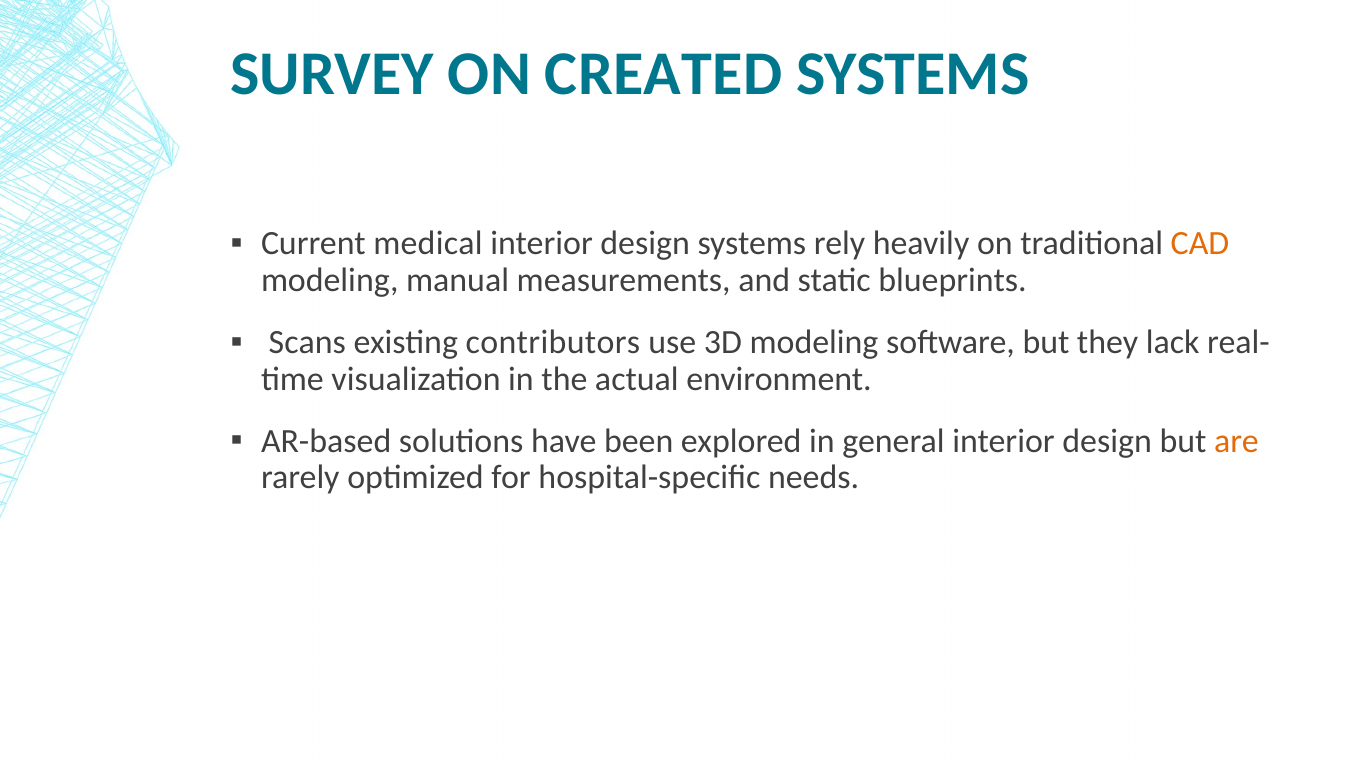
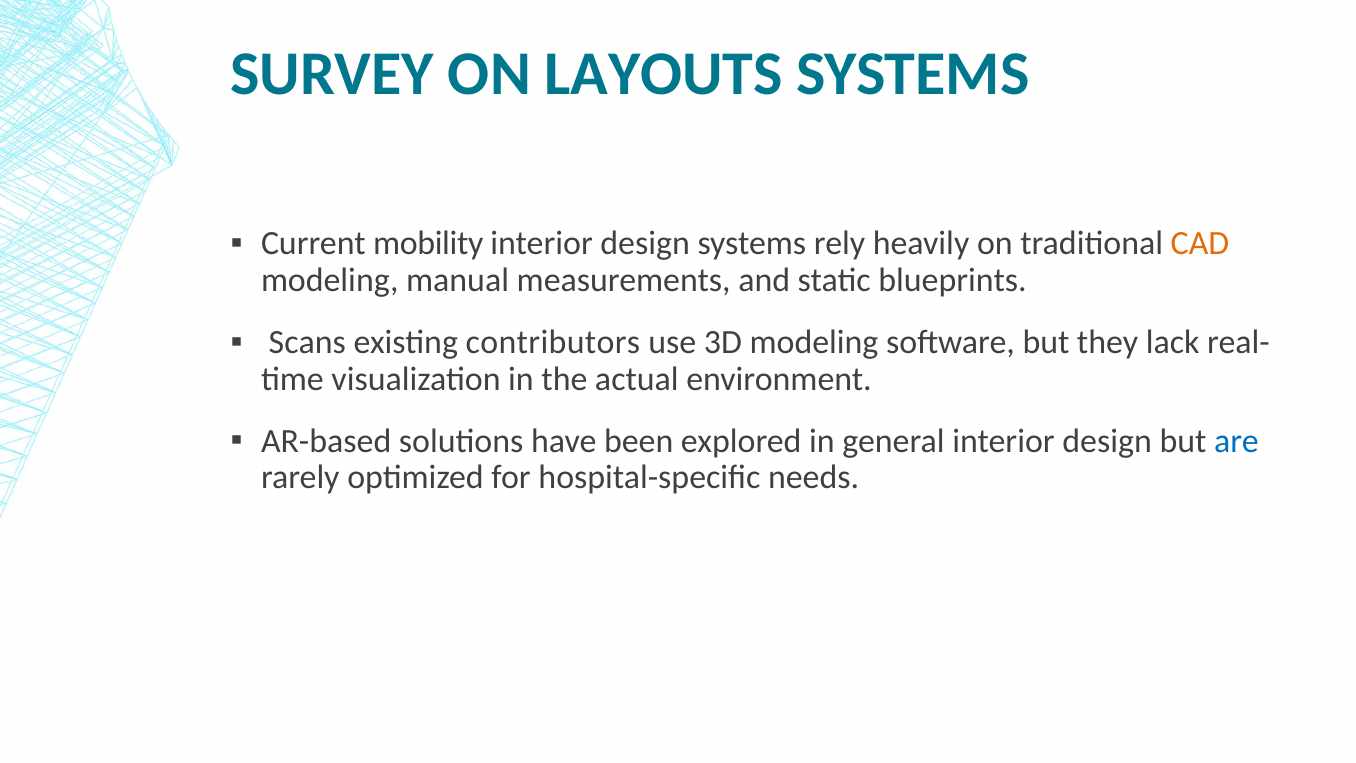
CREATED: CREATED -> LAYOUTS (664, 74)
medical: medical -> mobility (428, 244)
are colour: orange -> blue (1236, 441)
